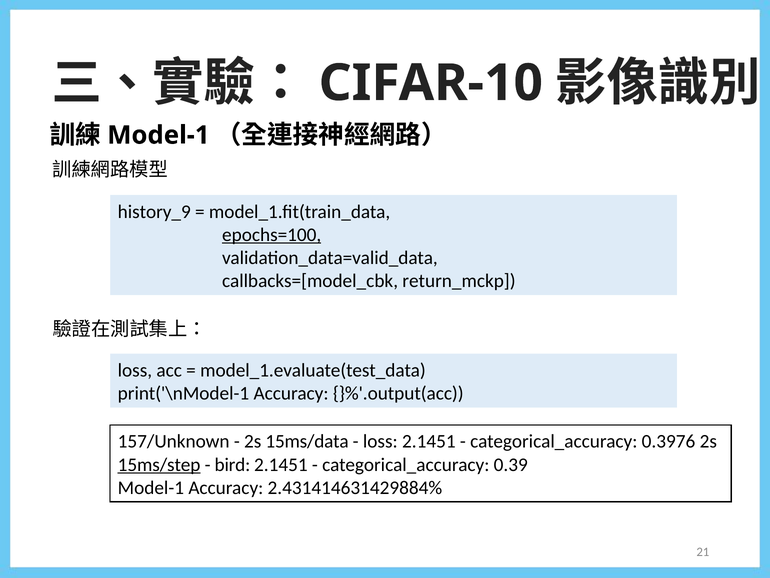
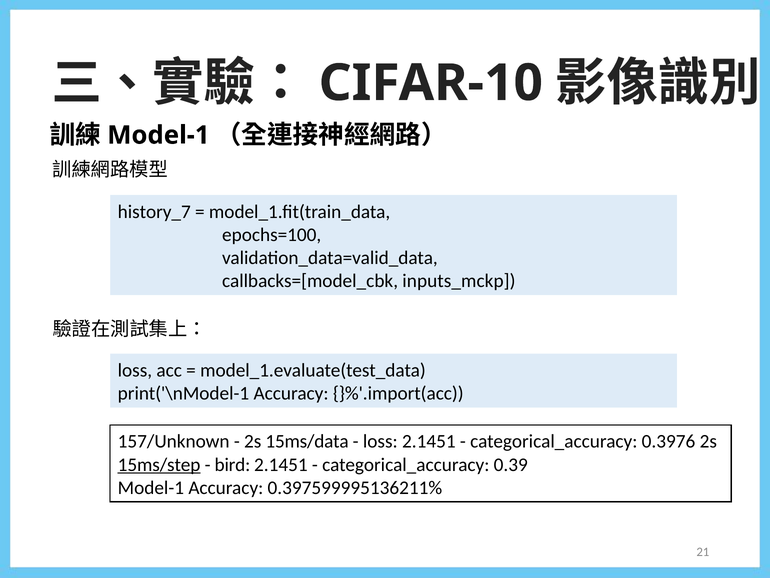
history_9: history_9 -> history_7 (154, 211)
epochs=100 underline: present -> none (272, 235)
return_mckp: return_mckp -> inputs_mckp (459, 281)
}%'.output(acc: }%'.output(acc -> }%'.import(acc (398, 393)
2.431414631429884%: 2.431414631429884% -> 0.397599995136211% (355, 487)
